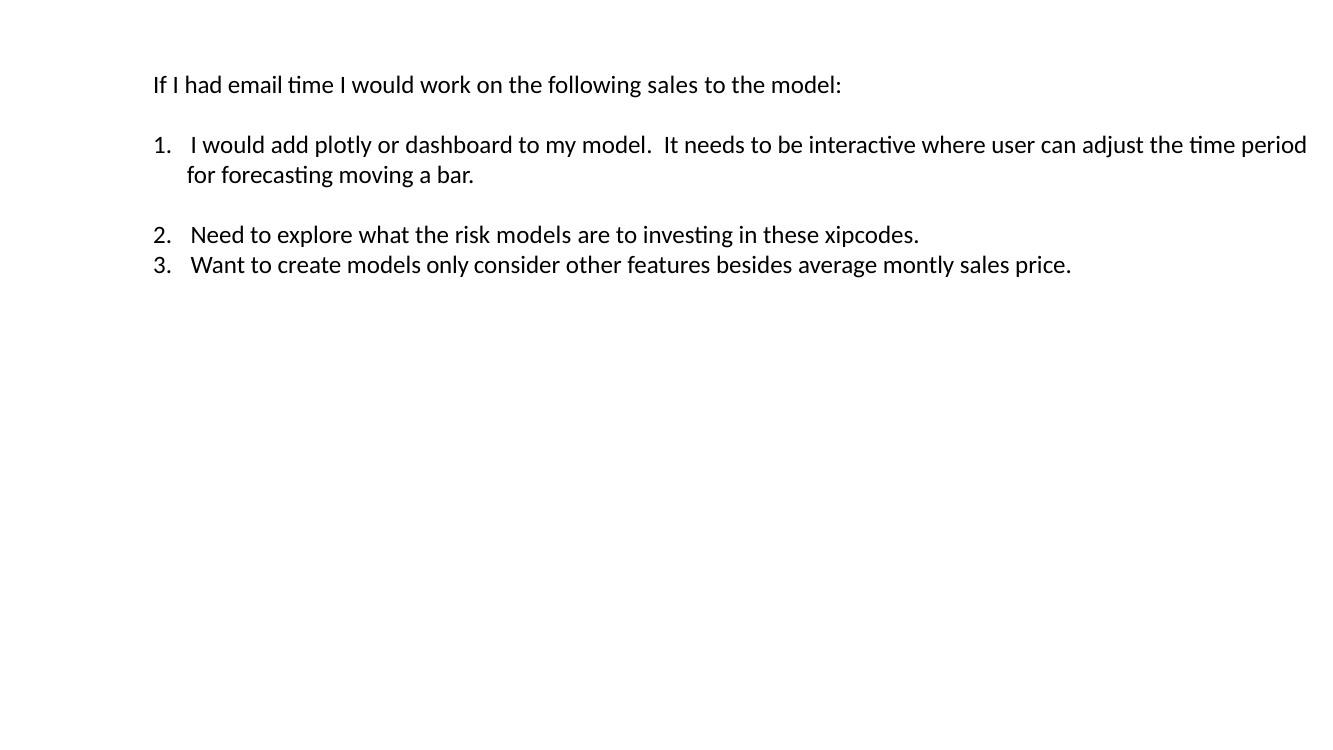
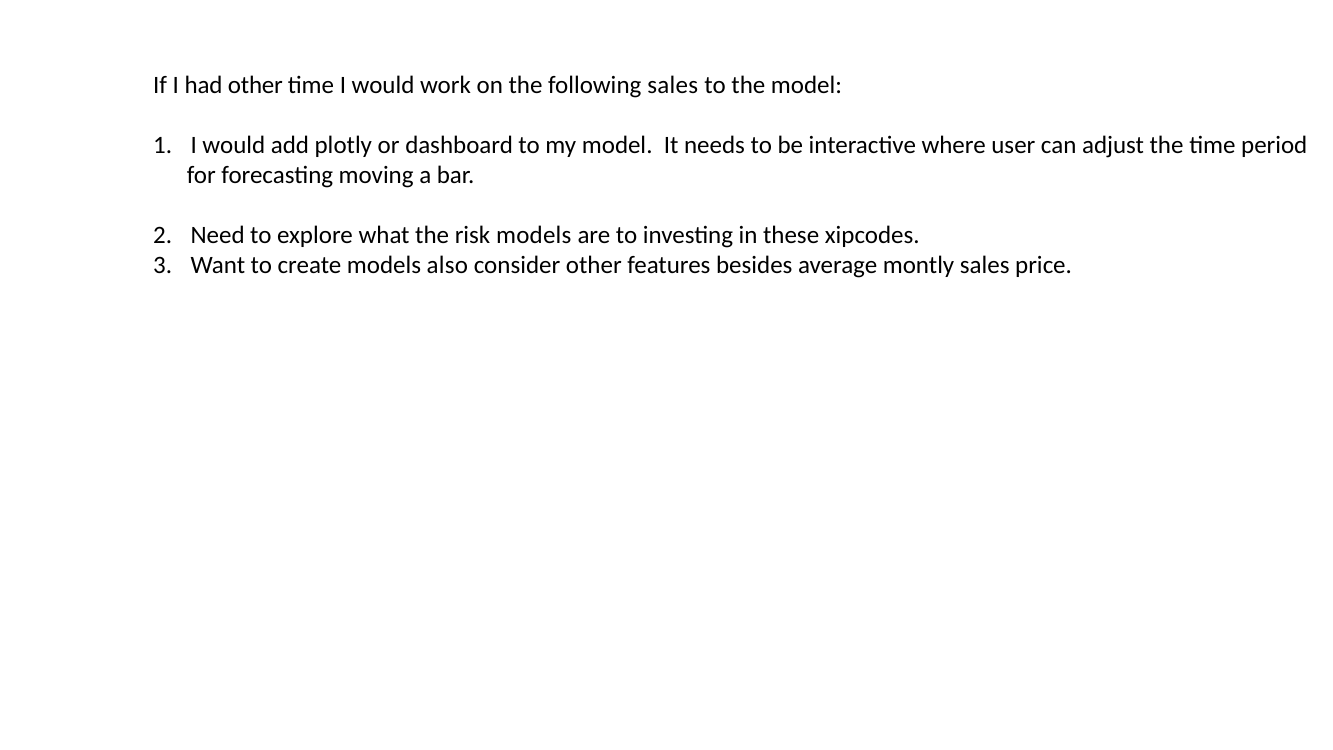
had email: email -> other (255, 85)
only: only -> also (447, 265)
